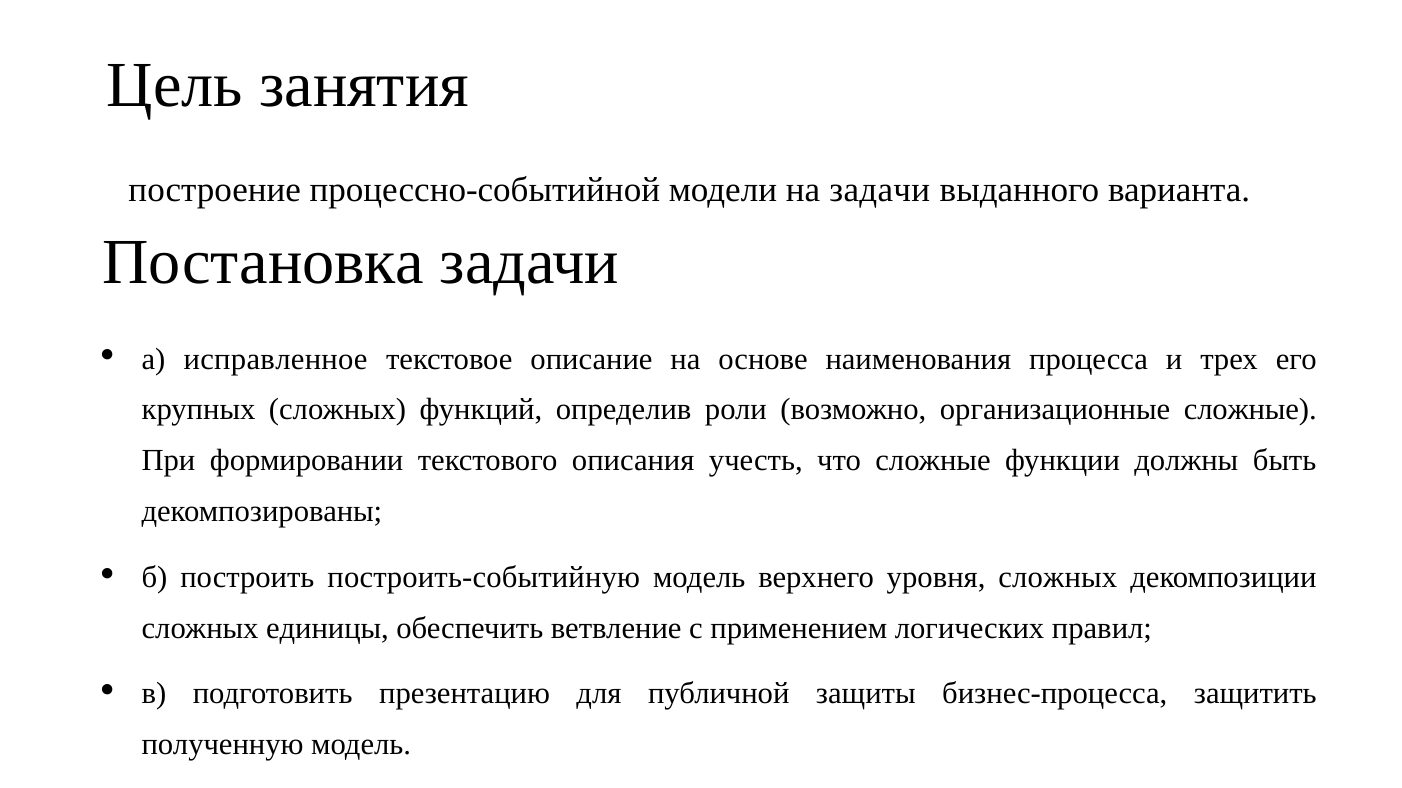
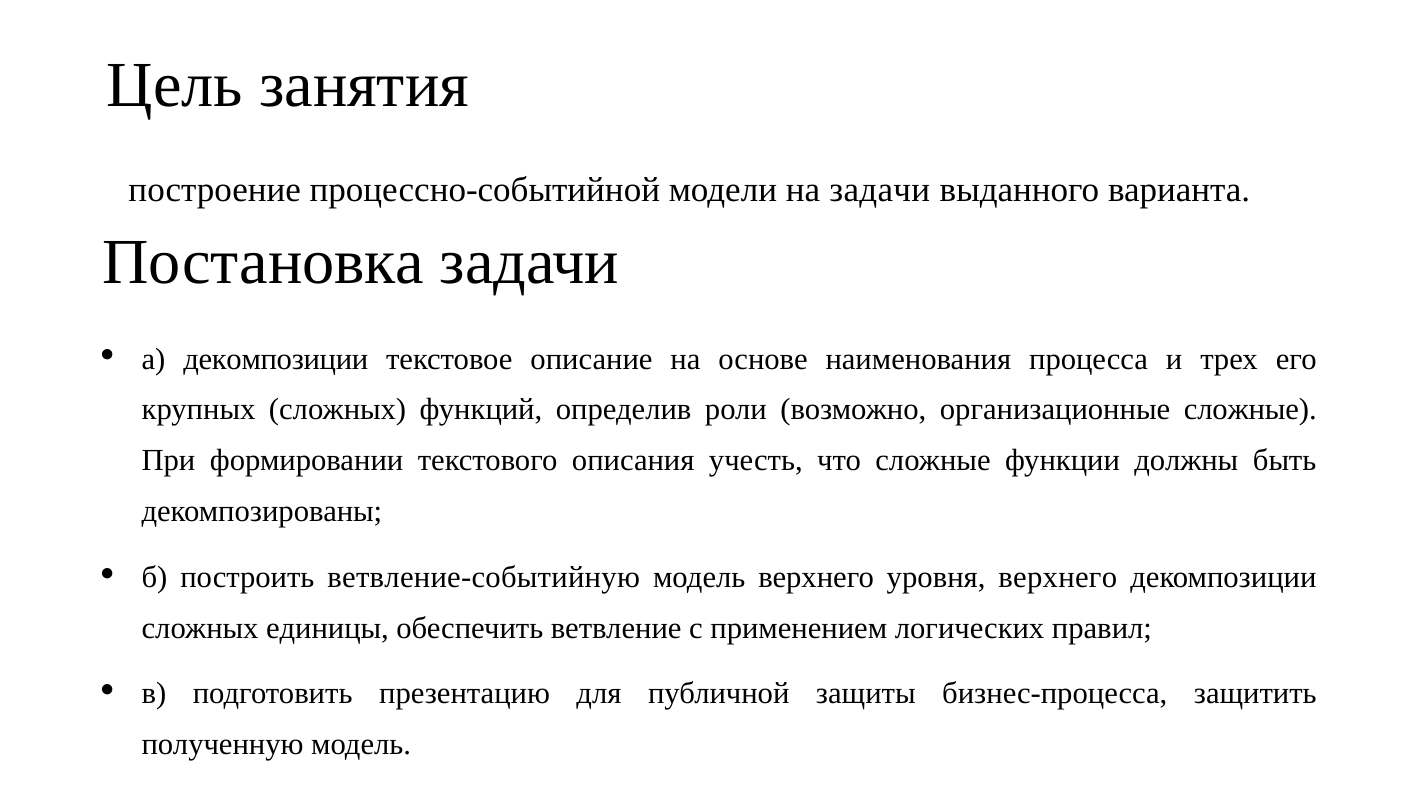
а исправленное: исправленное -> декомпозиции (276, 359)
построить-событийную: построить-событийную -> ветвление-событийную (484, 578)
уровня сложных: сложных -> верхнего (1058, 578)
